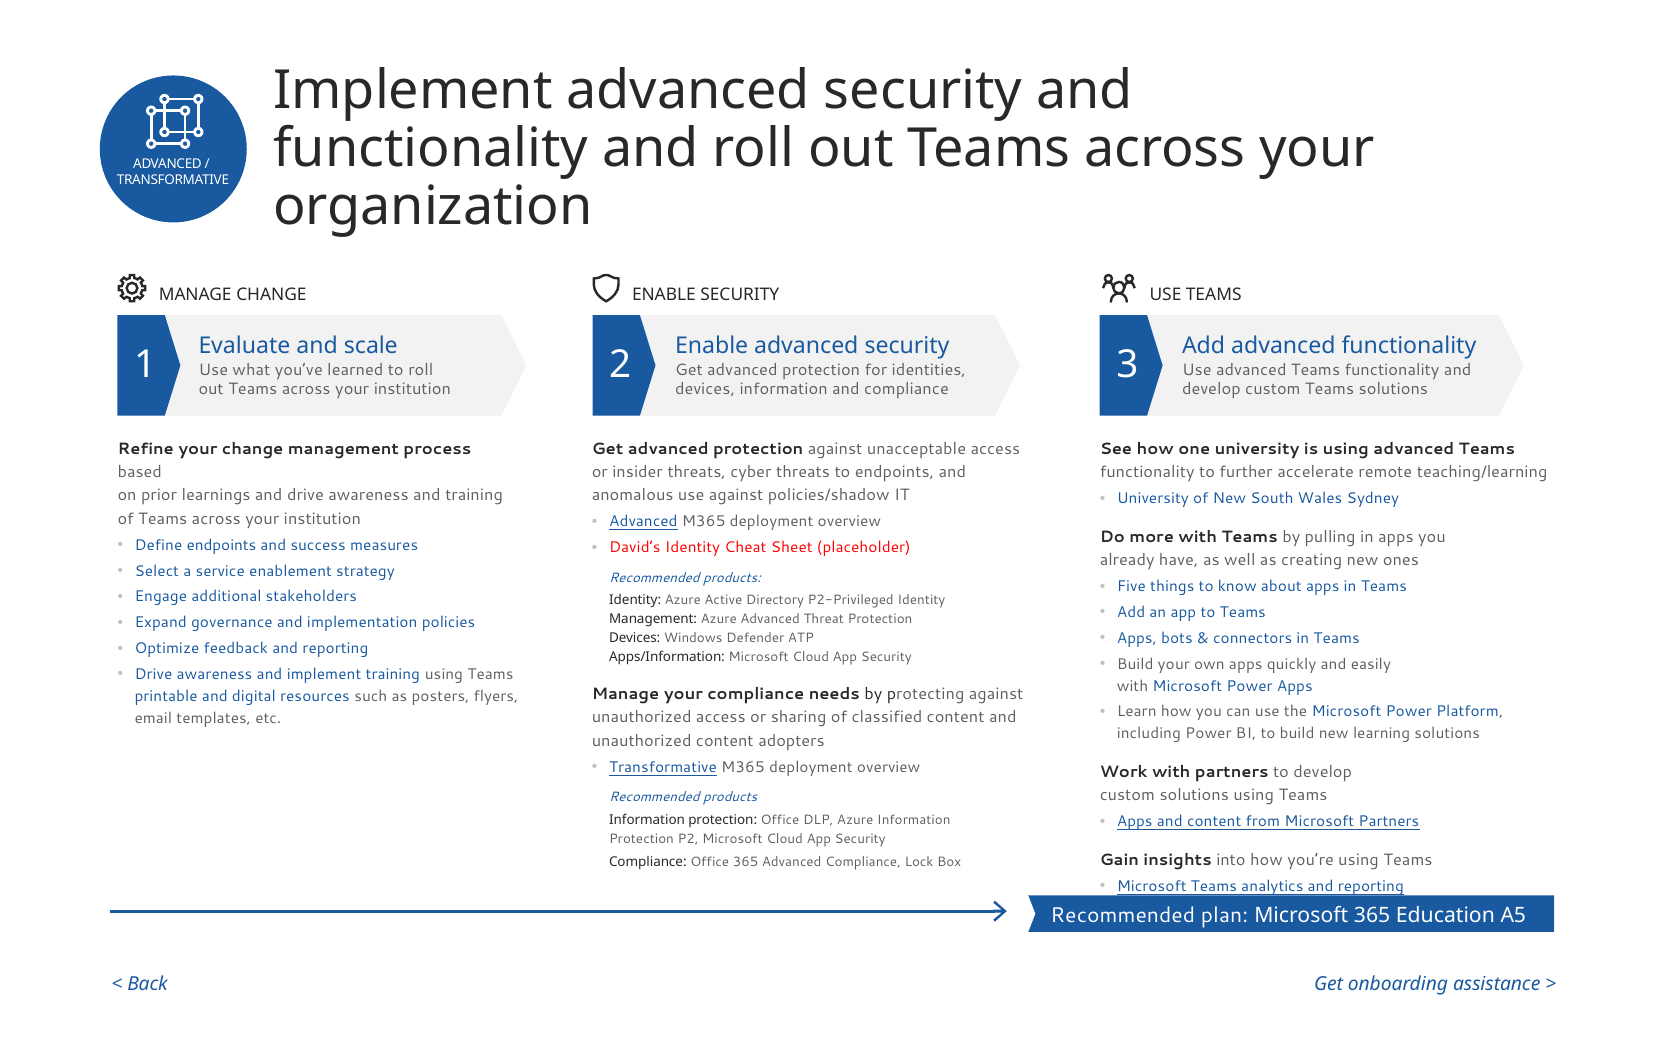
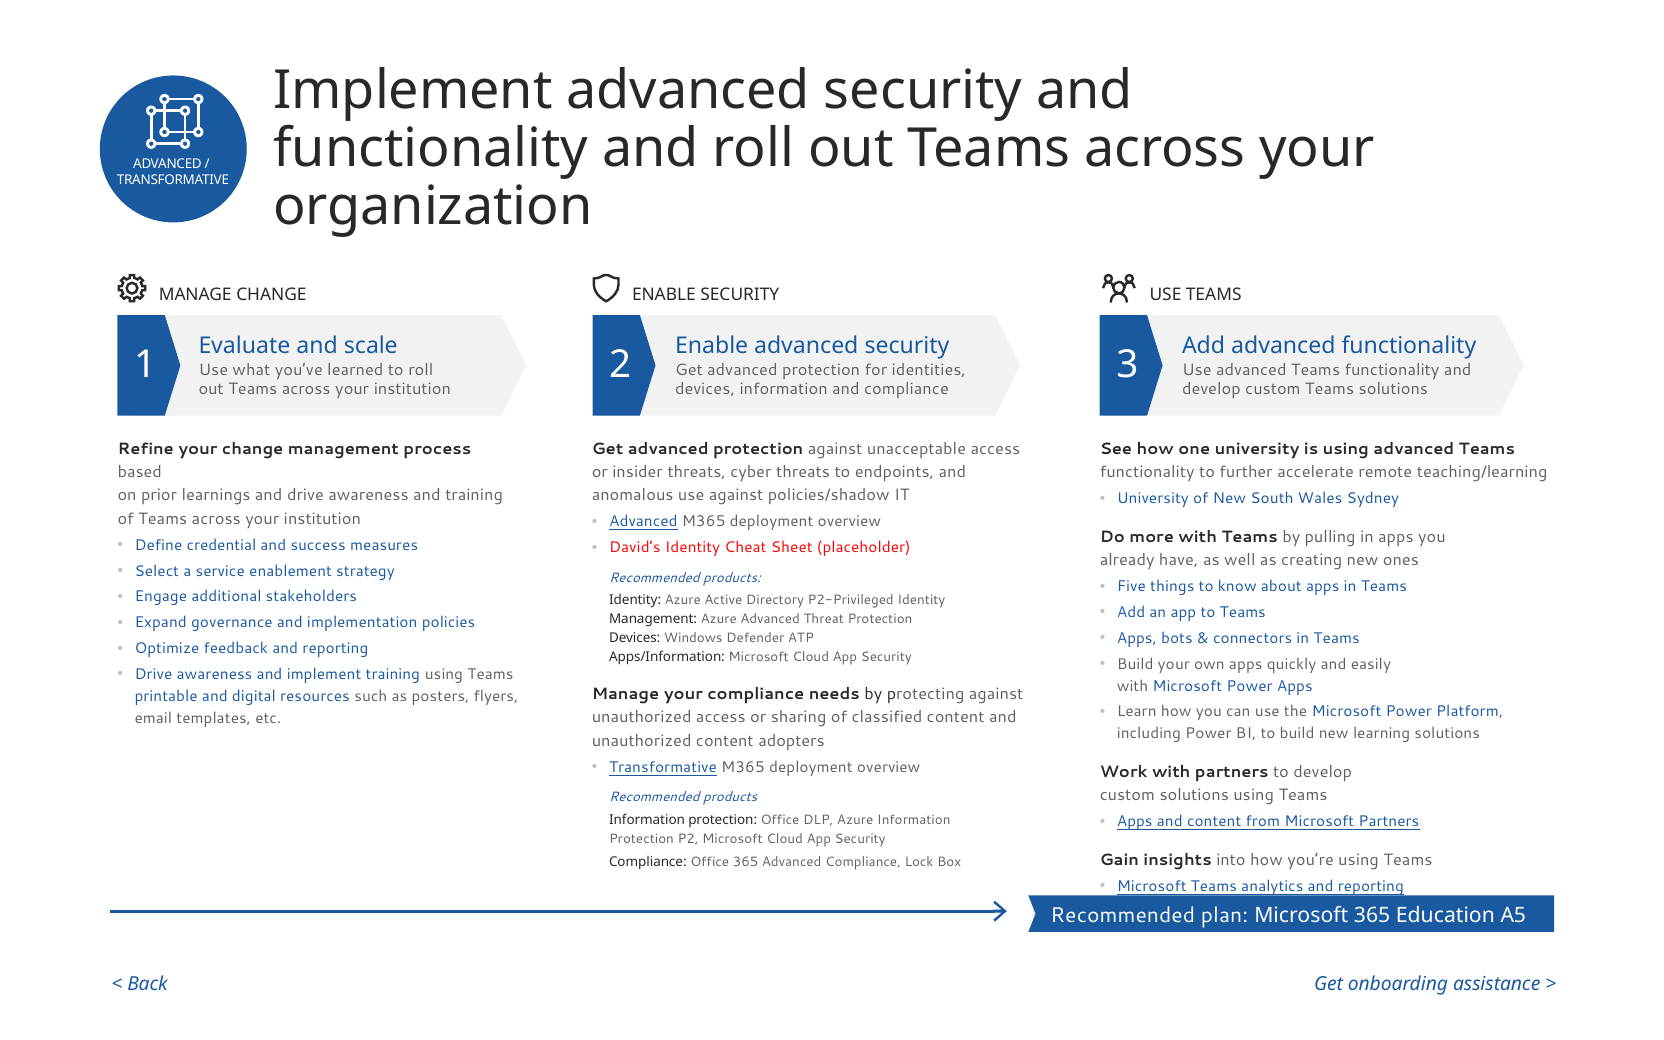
Define endpoints: endpoints -> credential (221, 545)
